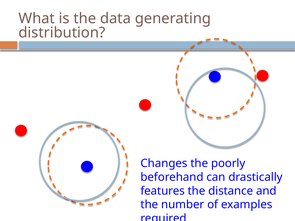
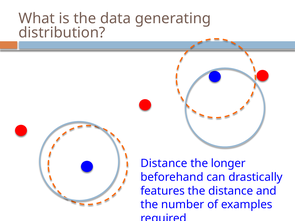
Changes: Changes -> Distance (164, 164)
poorly: poorly -> longer (228, 164)
